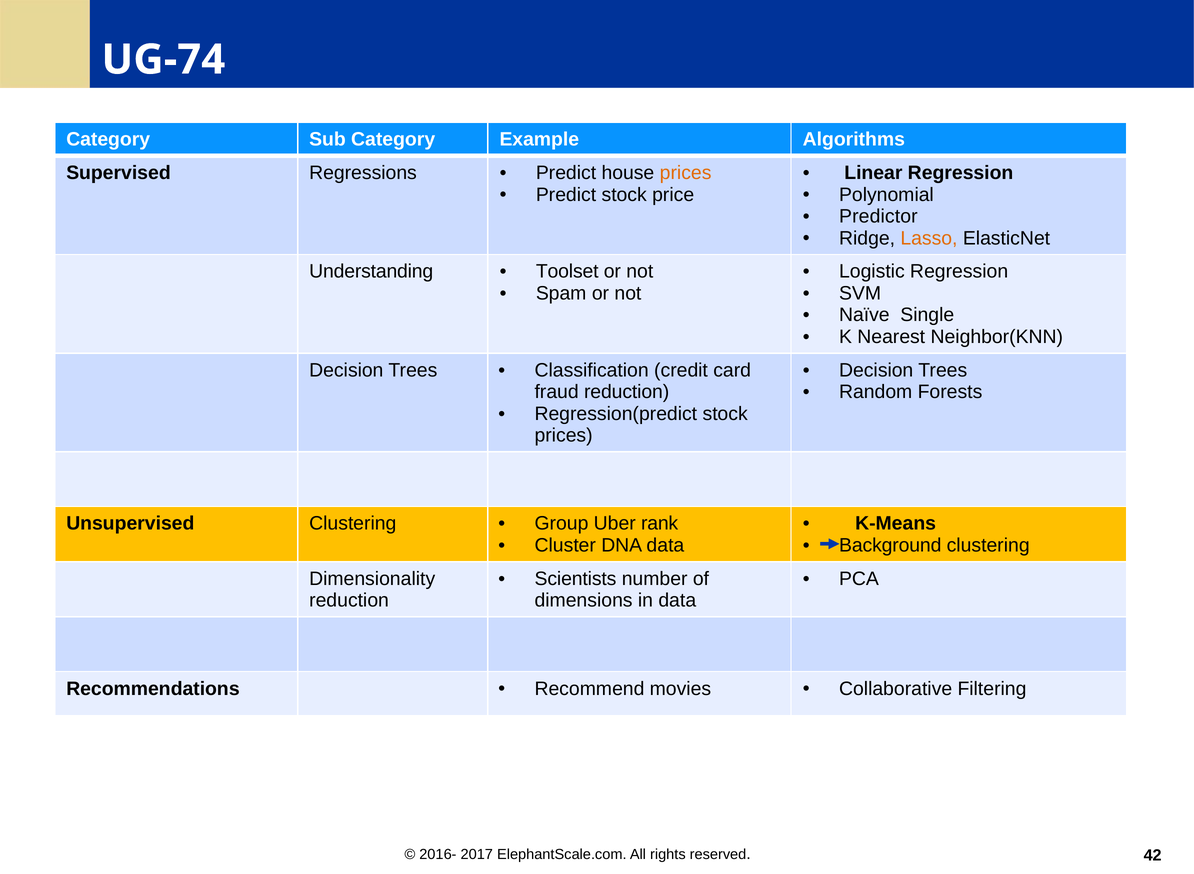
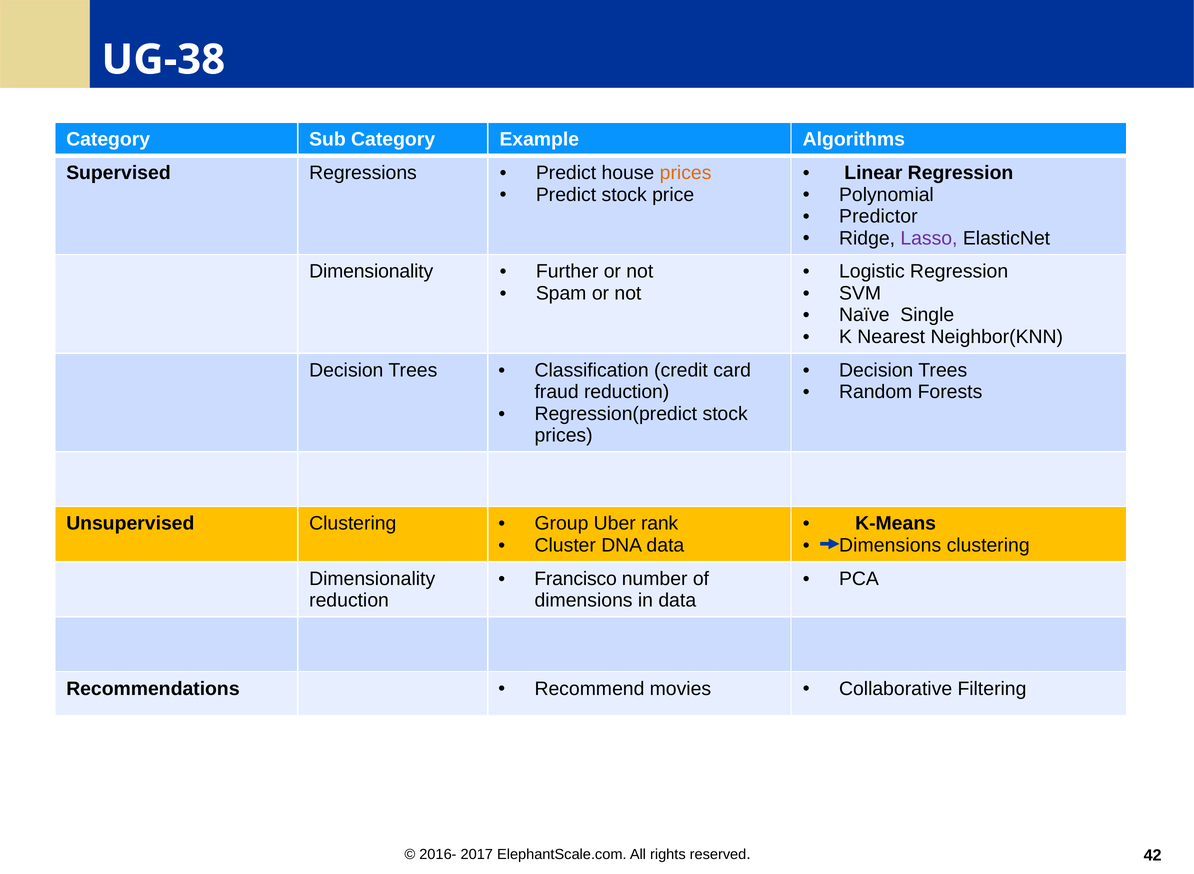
UG-74: UG-74 -> UG-38 (163, 60)
Lasso colour: orange -> purple (929, 238)
Understanding: Understanding -> Dimensionality (371, 271)
Toolset: Toolset -> Further (567, 271)
Background: Background -> Dimensions (890, 545)
Scientists: Scientists -> Francisco (576, 579)
